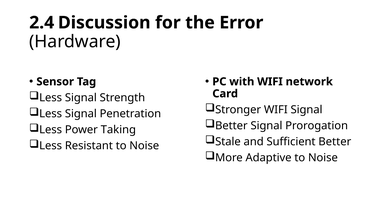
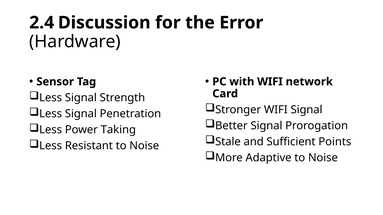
Sufficient Better: Better -> Points (335, 142)
